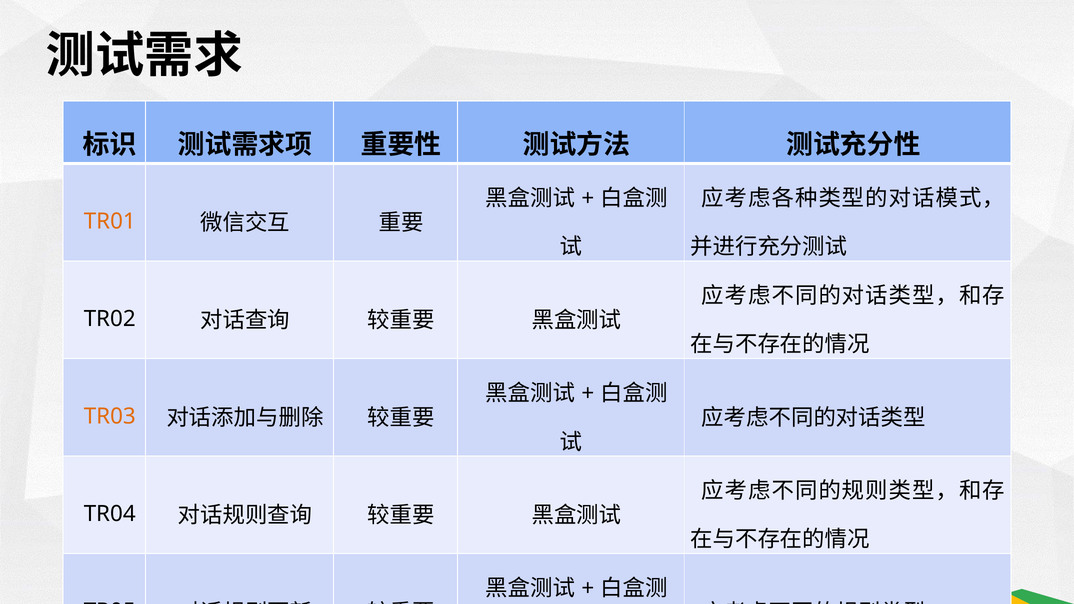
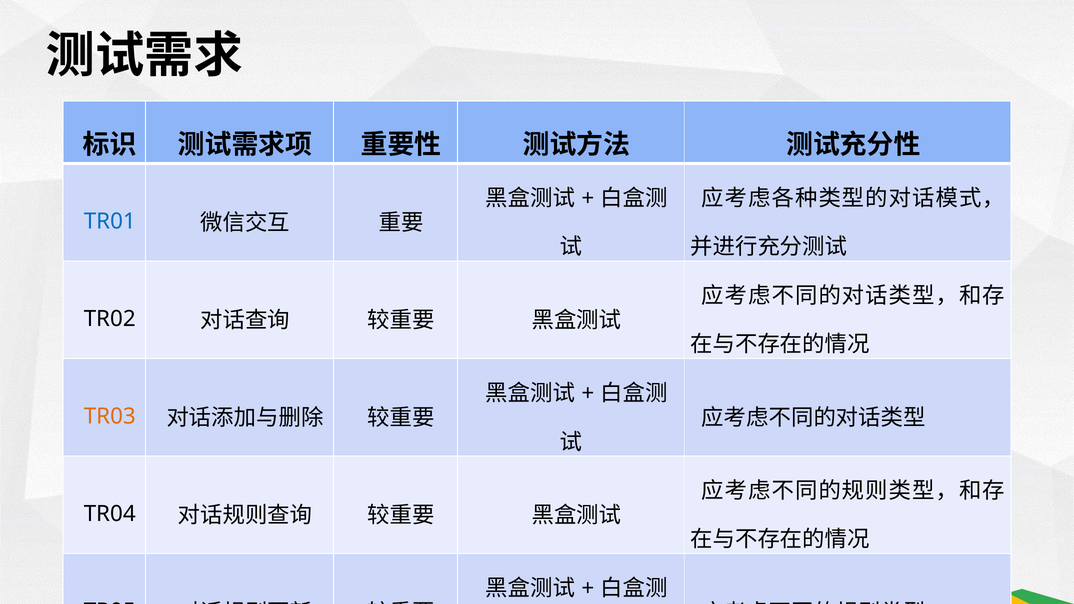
TR01 colour: orange -> blue (110, 221)
